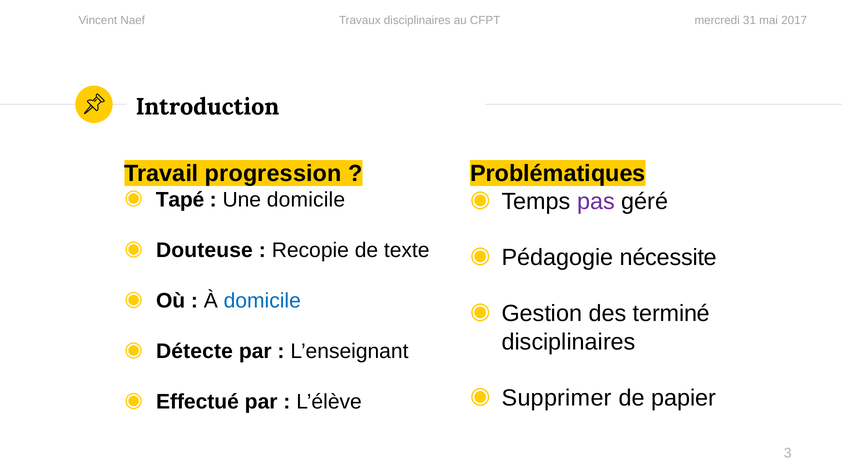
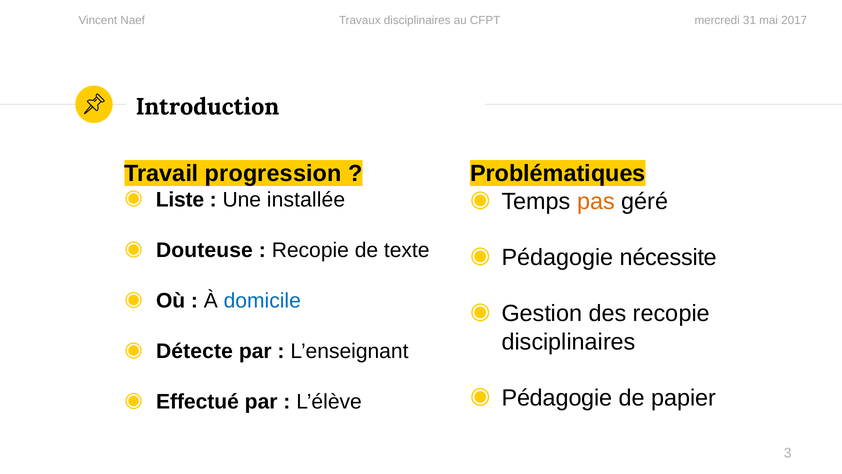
Tapé: Tapé -> Liste (180, 200)
Une domicile: domicile -> installée (306, 200)
pas colour: purple -> orange (596, 201)
des terminé: terminé -> recopie (671, 314)
Supprimer: Supprimer -> Pédagogie (557, 398)
